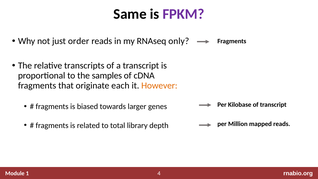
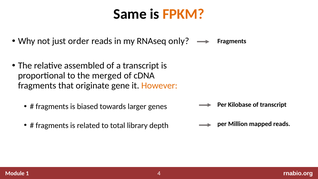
FPKM colour: purple -> orange (183, 14)
transcripts: transcripts -> assembled (84, 66)
samples: samples -> merged (107, 76)
each: each -> gene (120, 86)
